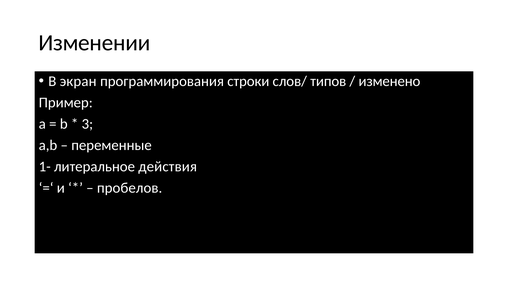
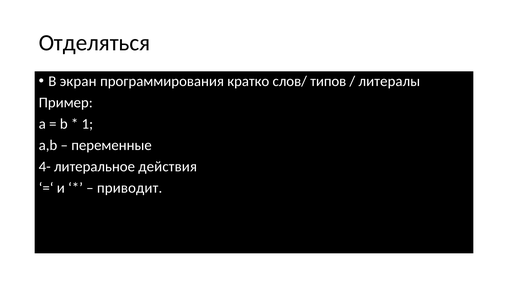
Изменении: Изменении -> Отделяться (94, 43)
строки: строки -> кратко (248, 81)
изменено: изменено -> литералы (389, 81)
3: 3 -> 1 (87, 124)
1-: 1- -> 4- (45, 166)
пробелов: пробелов -> приводит (130, 188)
